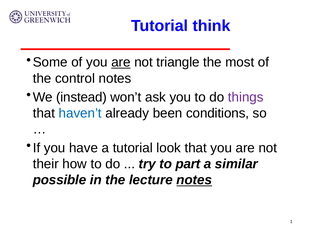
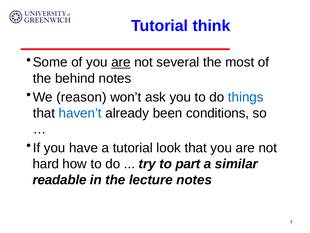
triangle: triangle -> several (178, 62)
control: control -> behind (75, 78)
instead: instead -> reason (81, 97)
things colour: purple -> blue (246, 97)
their: their -> hard (46, 164)
possible: possible -> readable (60, 180)
notes underline: present -> none (194, 180)
